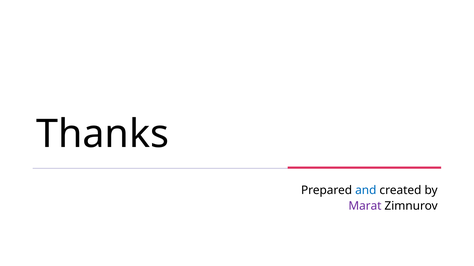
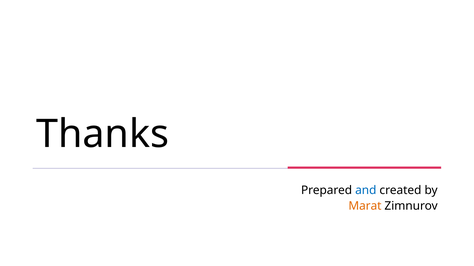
Marat colour: purple -> orange (365, 206)
